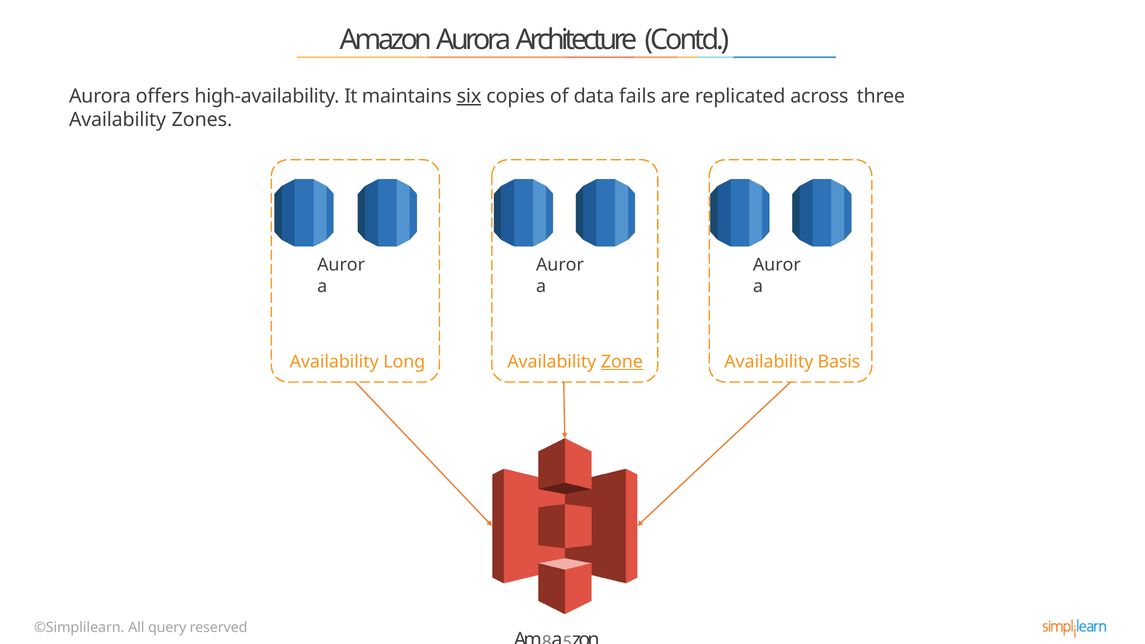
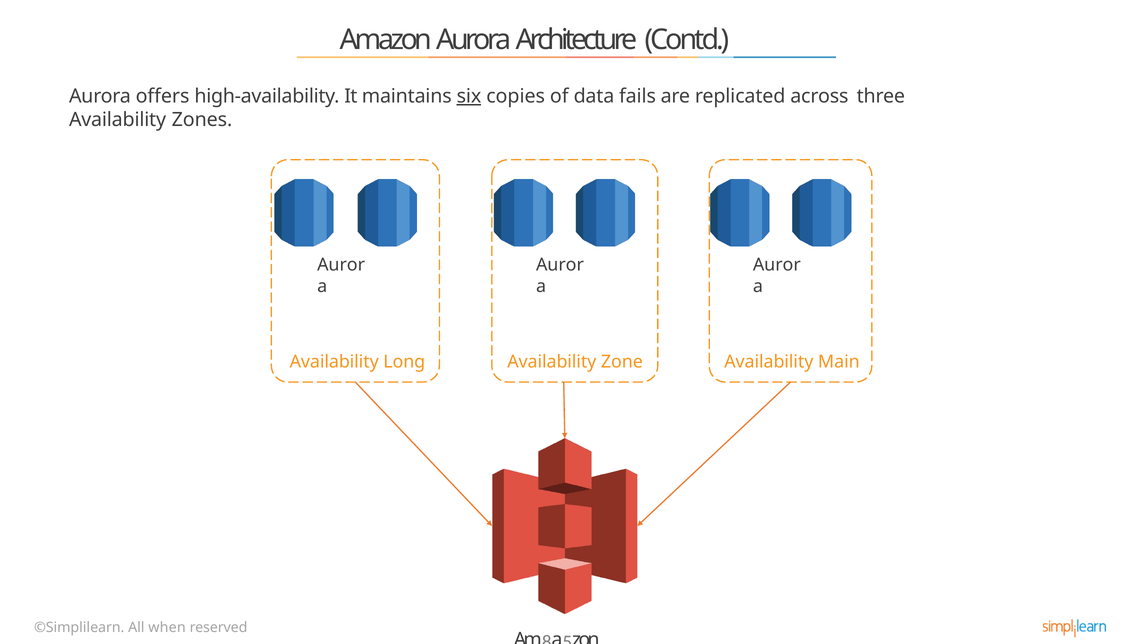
Zone underline: present -> none (622, 362)
Basis: Basis -> Main (839, 362)
query: query -> when (167, 627)
